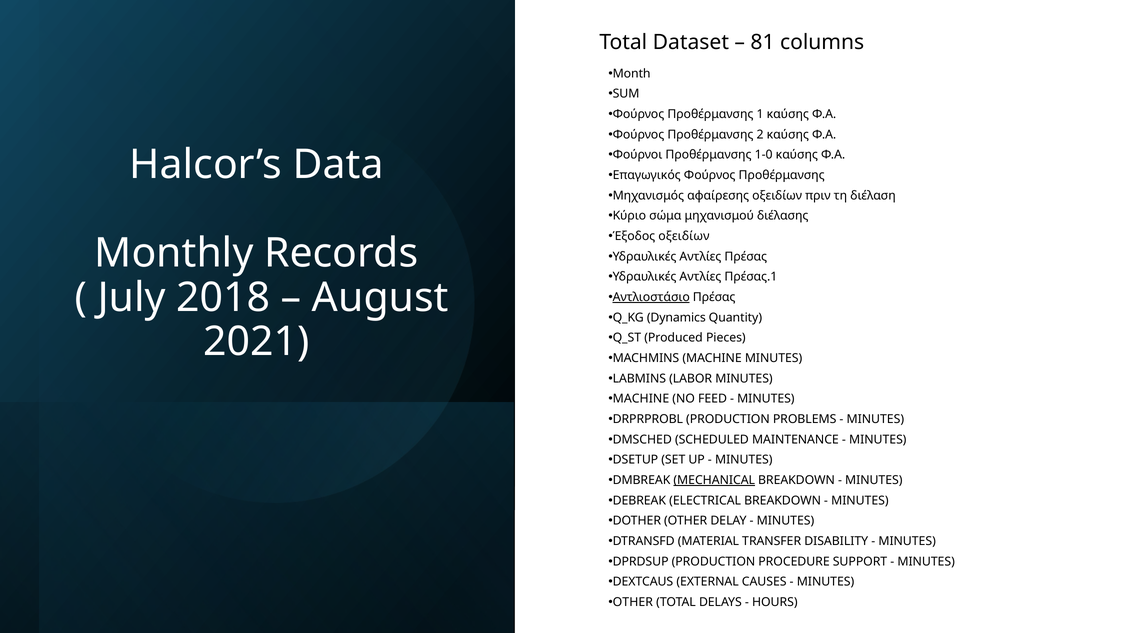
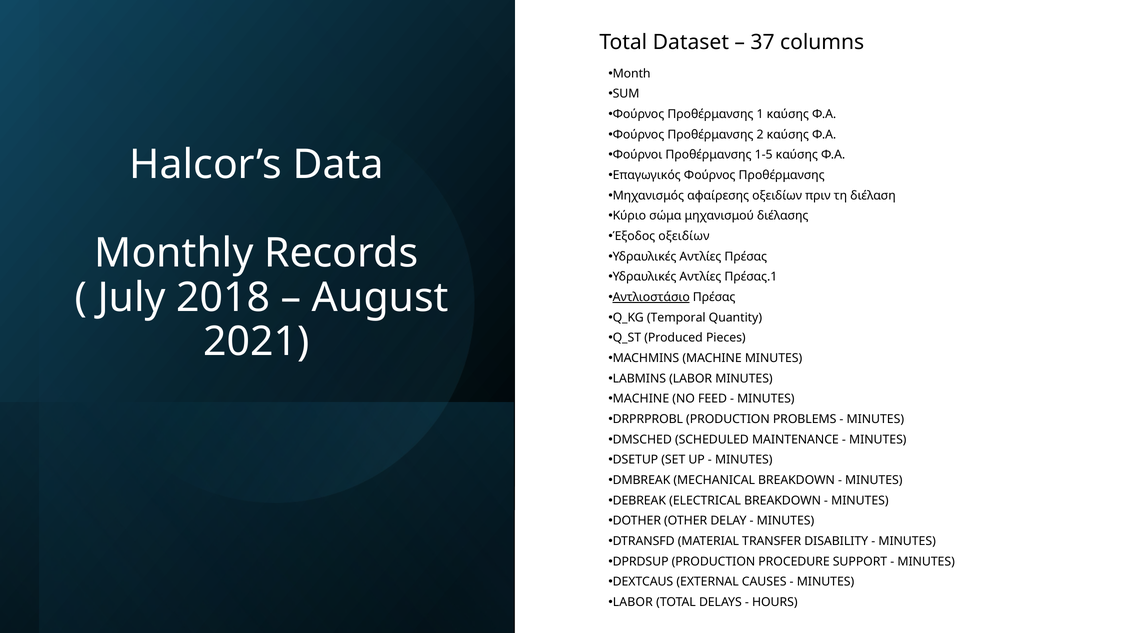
81: 81 -> 37 (763, 42)
1-0: 1-0 -> 1-5 (764, 155)
Dynamics: Dynamics -> Temporal (676, 317)
MECHANICAL underline: present -> none (714, 480)
OTHER: OTHER -> LABOR (633, 602)
